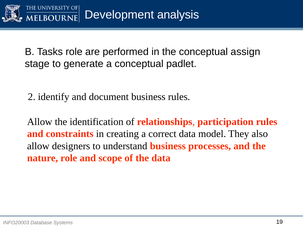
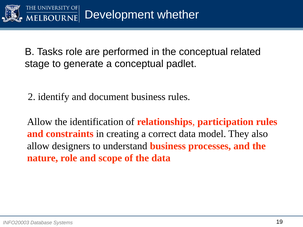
analysis: analysis -> whether (178, 15)
assign: assign -> related (246, 52)
